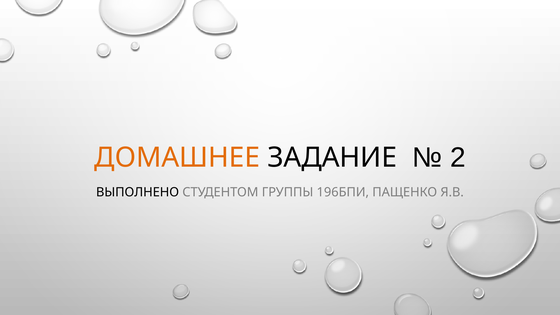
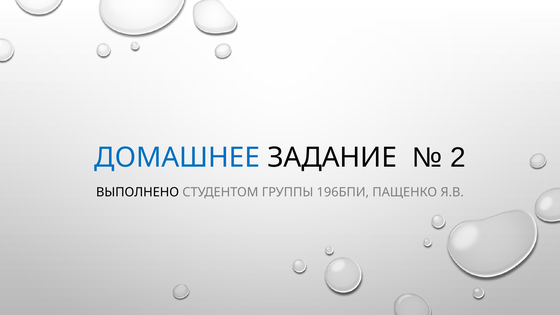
ДОМАШНЕЕ colour: orange -> blue (177, 158)
